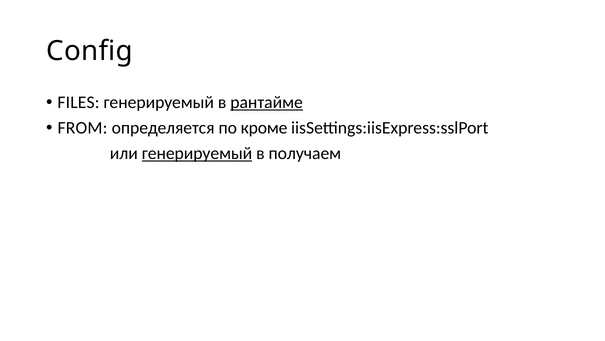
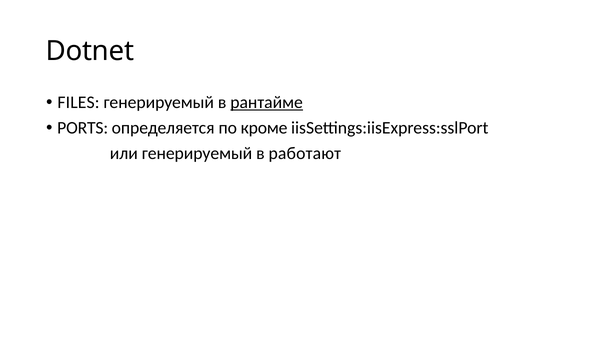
Config: Config -> Dotnet (90, 51)
FROM: FROM -> PORTS (83, 128)
генерируемый underline: present -> none (197, 153)
получаем: получаем -> работают (305, 153)
